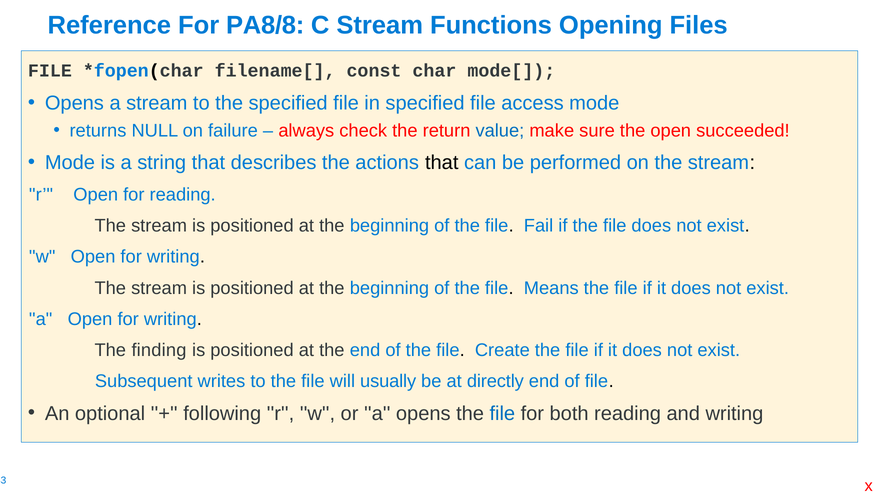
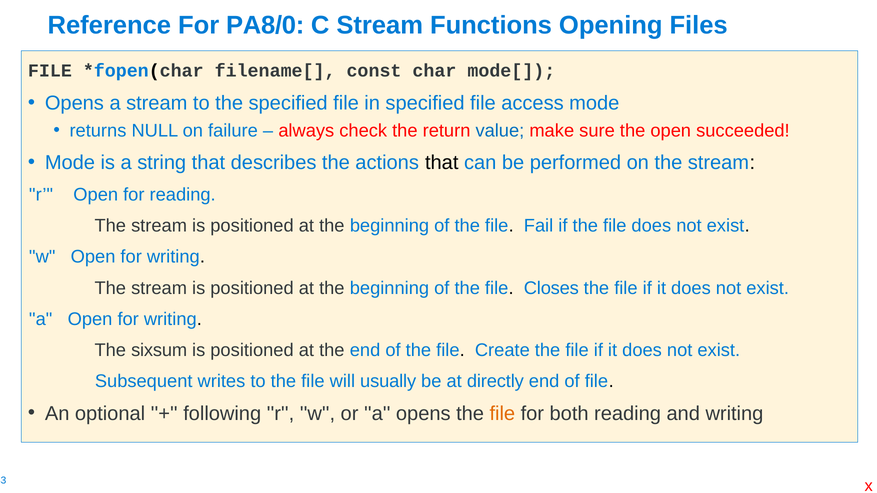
PA8/8: PA8/8 -> PA8/0 (265, 25)
Means: Means -> Closes (551, 288)
finding: finding -> sixsum (159, 350)
file colour: blue -> orange (502, 414)
